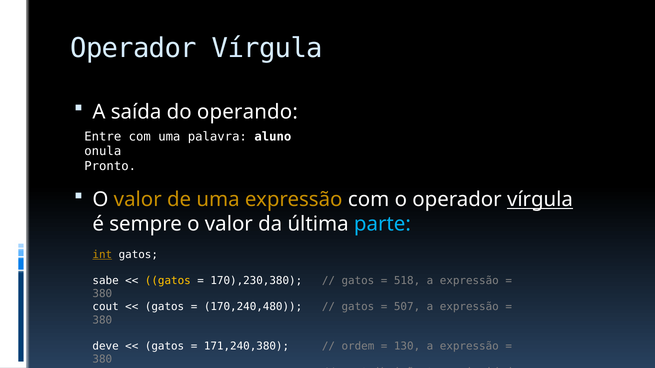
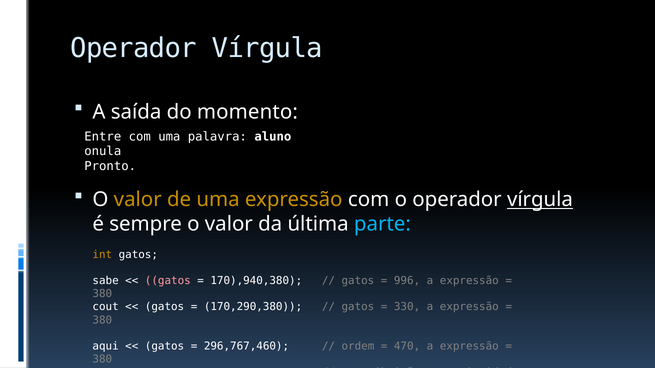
operando: operando -> momento (247, 112)
int underline: present -> none (102, 255)
gatos colour: yellow -> pink (168, 281)
170),230,380: 170),230,380 -> 170),940,380 (256, 281)
518: 518 -> 996 (407, 281)
170,240,480: 170,240,480 -> 170,290,380 (253, 307)
507: 507 -> 330 (407, 307)
deve: deve -> aqui (106, 347)
171,240,380: 171,240,380 -> 296,767,460 (246, 347)
130: 130 -> 470 (407, 347)
